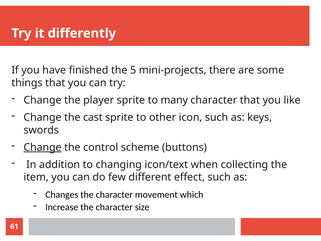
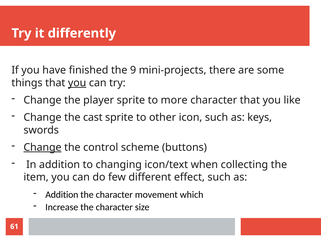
5: 5 -> 9 (133, 70)
you underline: none -> present (77, 83)
many: many -> more (174, 100)
Changes: Changes -> Addition (62, 194)
